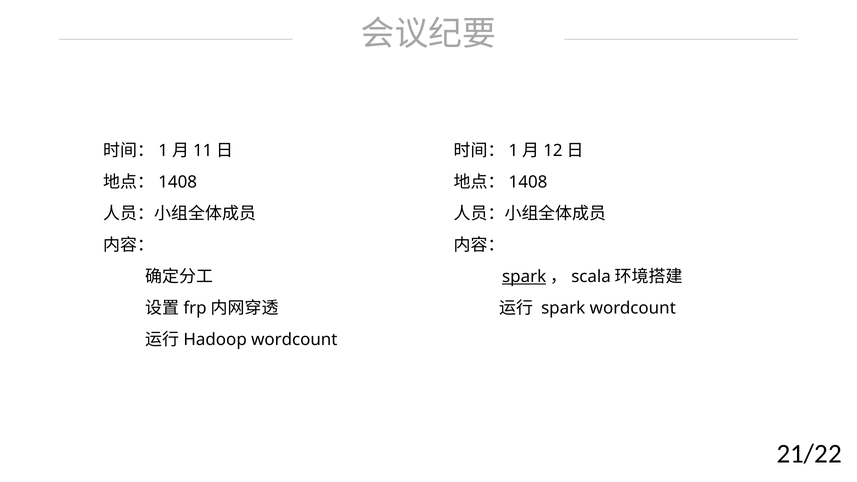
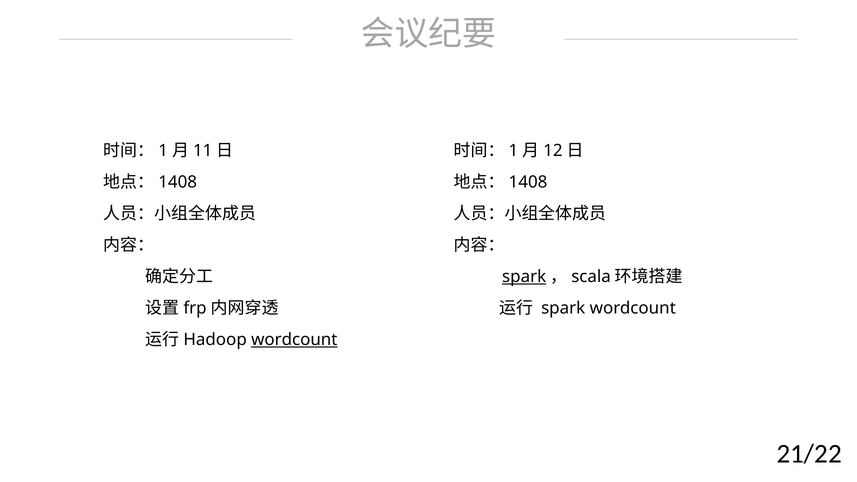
wordcount underline: none -> present (294, 340)
